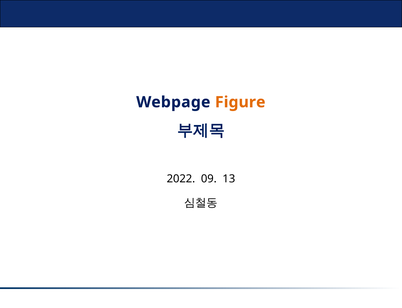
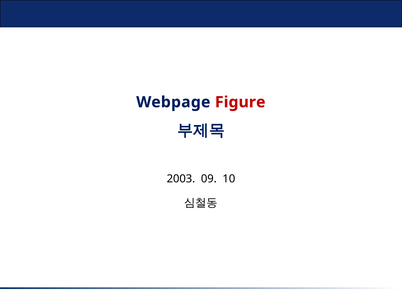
Figure colour: orange -> red (240, 102)
2022: 2022 -> 2003 (181, 179)
13: 13 -> 10 (229, 179)
